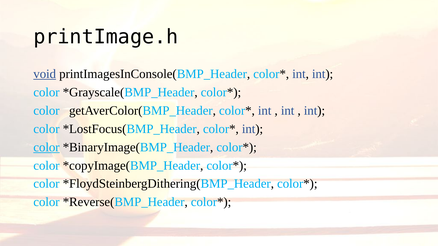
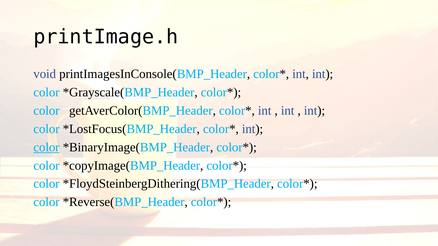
void underline: present -> none (45, 74)
